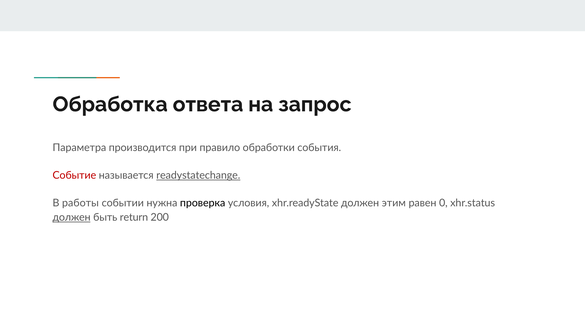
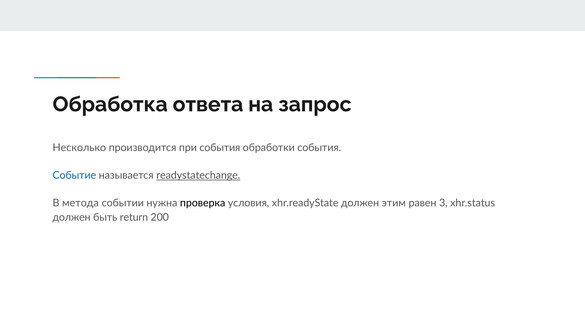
Параметра: Параметра -> Несколько (79, 148)
при правило: правило -> события (220, 148)
Событие colour: red -> blue (74, 175)
работы: работы -> метода (80, 203)
0: 0 -> 3 (443, 203)
должен underline: present -> none (72, 218)
